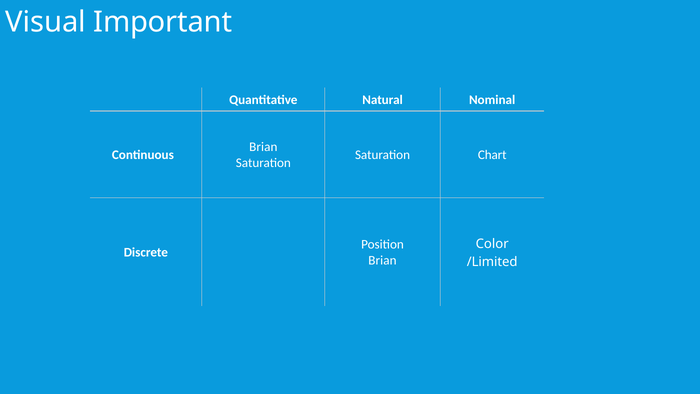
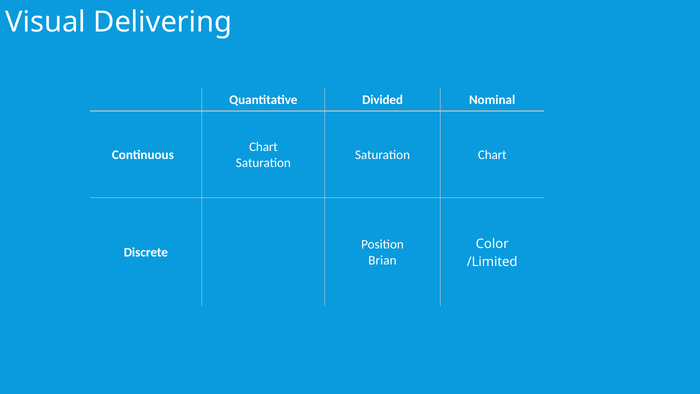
Important: Important -> Delivering (163, 22)
Natural: Natural -> Divided (383, 100)
Brian: Brian -> Chart (263, 147)
